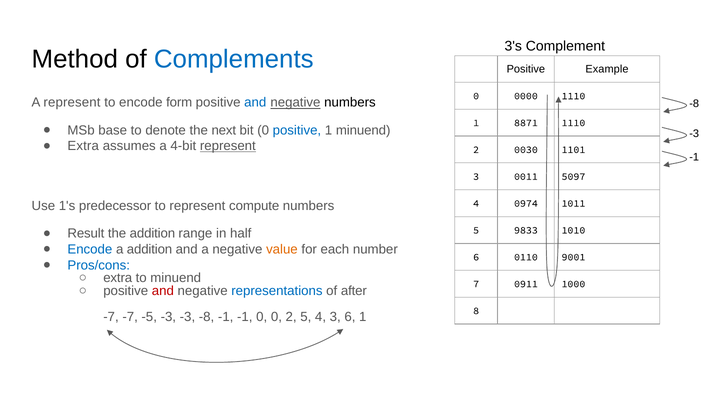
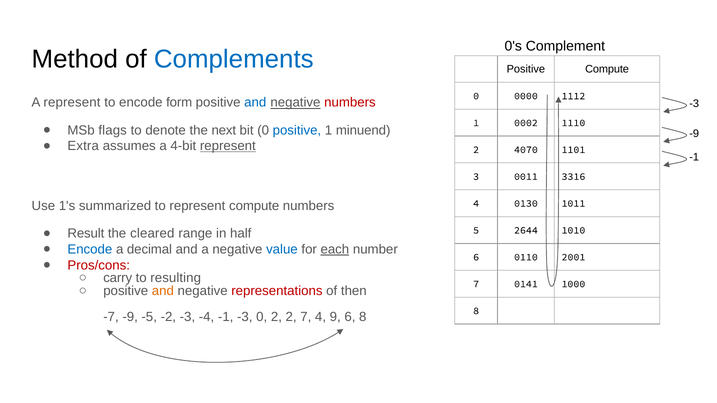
3's: 3's -> 0's (513, 46)
Positive Example: Example -> Compute (607, 69)
0000 1110: 1110 -> 1112 (573, 96)
numbers colour: black -> red (350, 103)
-8: -8 -> -3 (694, 104)
8871: 8871 -> 0002 (526, 123)
base: base -> flags (113, 130)
-3: -3 -> -9 (694, 134)
0030: 0030 -> 4070 (526, 150)
5097: 5097 -> 3316 (573, 177)
1's predecessor: predecessor -> summarized (115, 206)
0974: 0974 -> 0130 (526, 204)
the addition: addition -> cleared (152, 234)
9833: 9833 -> 2644 (526, 230)
a addition: addition -> decimal (149, 249)
value colour: orange -> blue (282, 249)
each underline: none -> present (335, 249)
9001: 9001 -> 2001 (573, 257)
Pros/cons colour: blue -> red (99, 265)
extra: extra -> carry (118, 278)
to minuend: minuend -> resulting (176, 278)
0911: 0911 -> 0141 (526, 284)
and colour: red -> orange (163, 291)
representations colour: blue -> red (277, 291)
after: after -> then (354, 291)
-7 -7: -7 -> -9 (130, 317)
-5 -3: -3 -> -2 (168, 317)
-3 -8: -8 -> -4 (207, 317)
-1: -1 -> -3 (245, 317)
0 0: 0 -> 2 (276, 317)
2 5: 5 -> 7 (306, 317)
4 3: 3 -> 9 (335, 317)
6 1: 1 -> 8 (363, 317)
